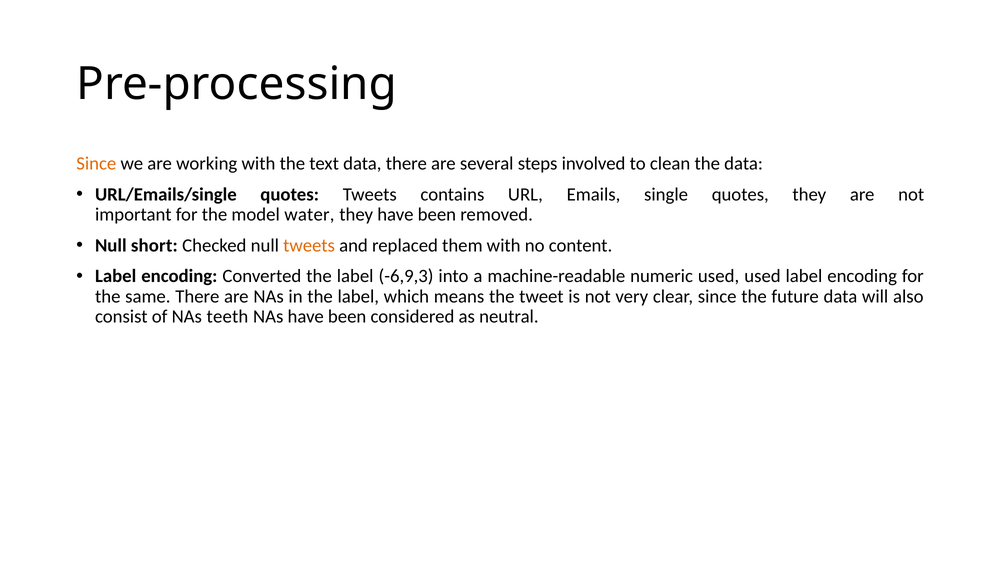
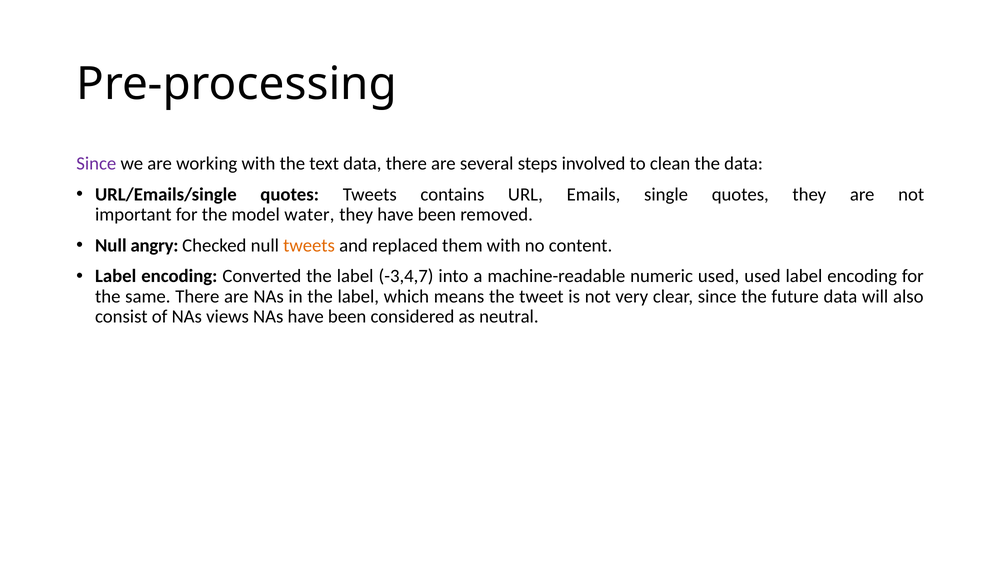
Since colour: orange -> purple (96, 164)
short: short -> angry (155, 245)
-6,9,3: -6,9,3 -> -3,4,7 (406, 276)
teeth: teeth -> views (228, 317)
